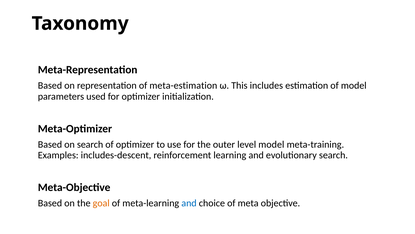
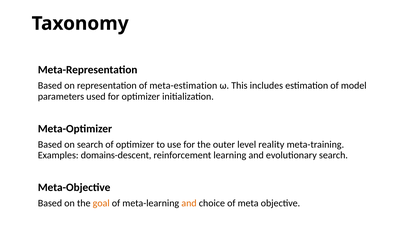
level model: model -> reality (271, 144)
includes-descent: includes-descent -> domains-descent (116, 155)
and colour: blue -> orange (189, 203)
